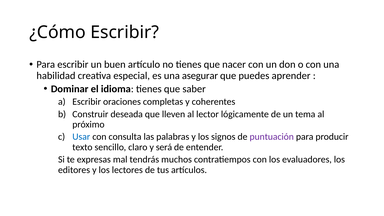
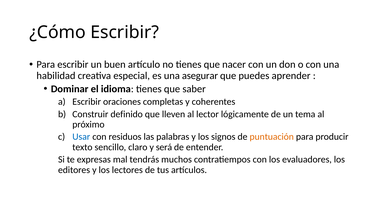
deseada: deseada -> definido (127, 114)
consulta: consulta -> residuos (125, 137)
puntuación colour: purple -> orange (272, 137)
